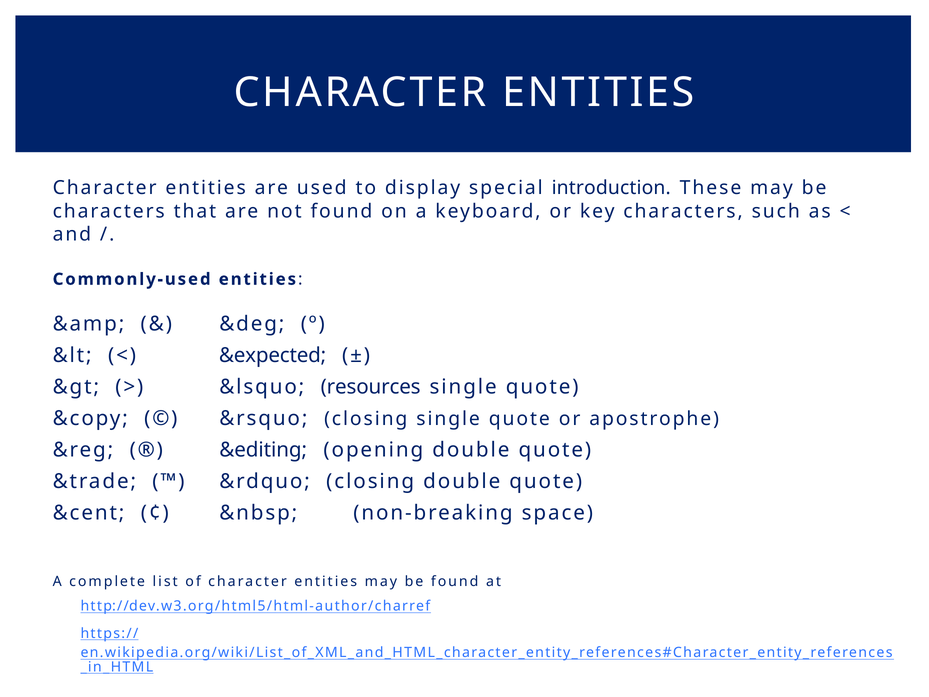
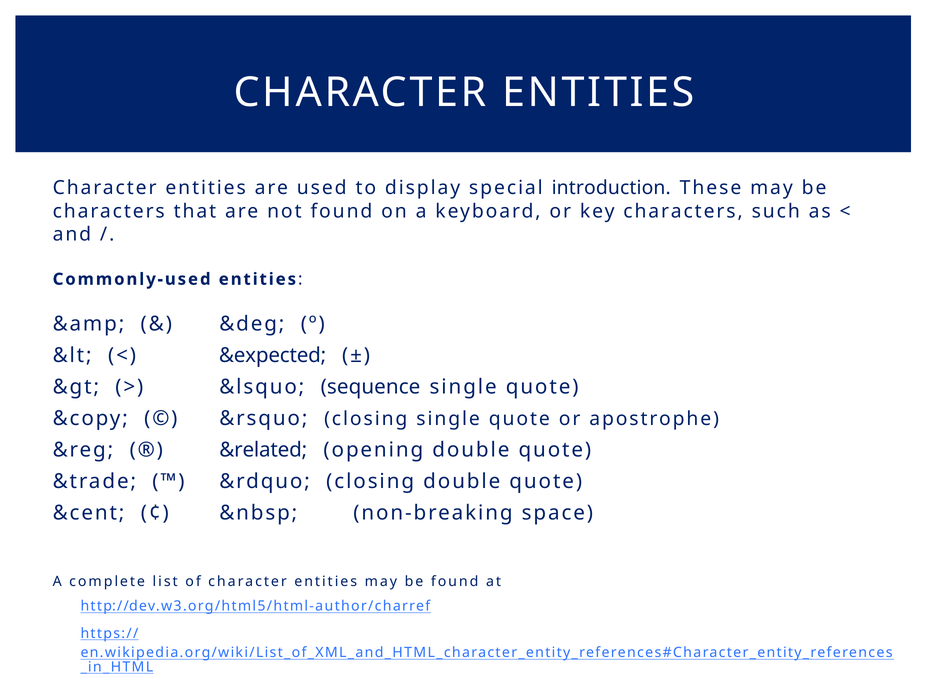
resources: resources -> sequence (371, 387)
&editing: &editing -> &related (263, 450)
